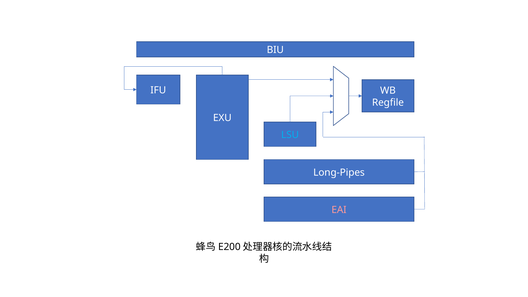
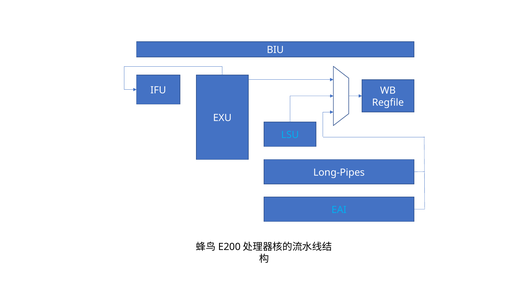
EAI colour: pink -> light blue (339, 210)
